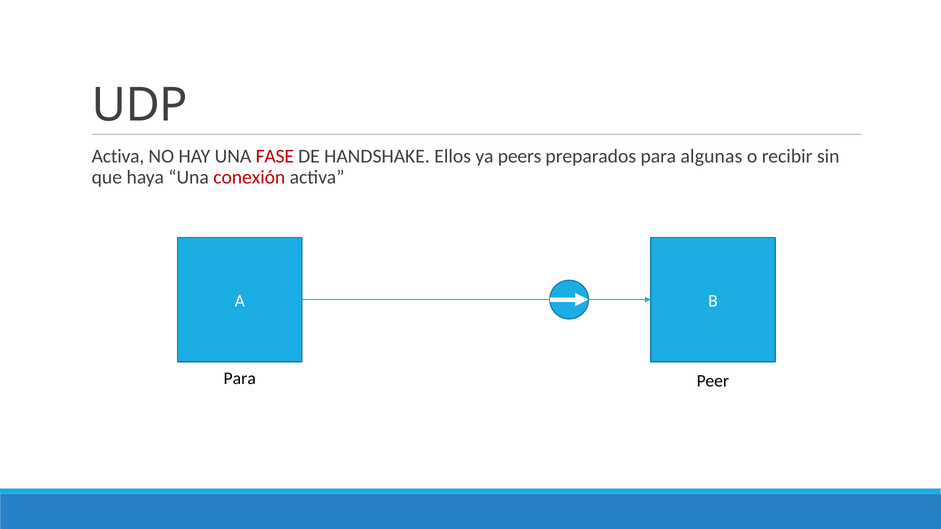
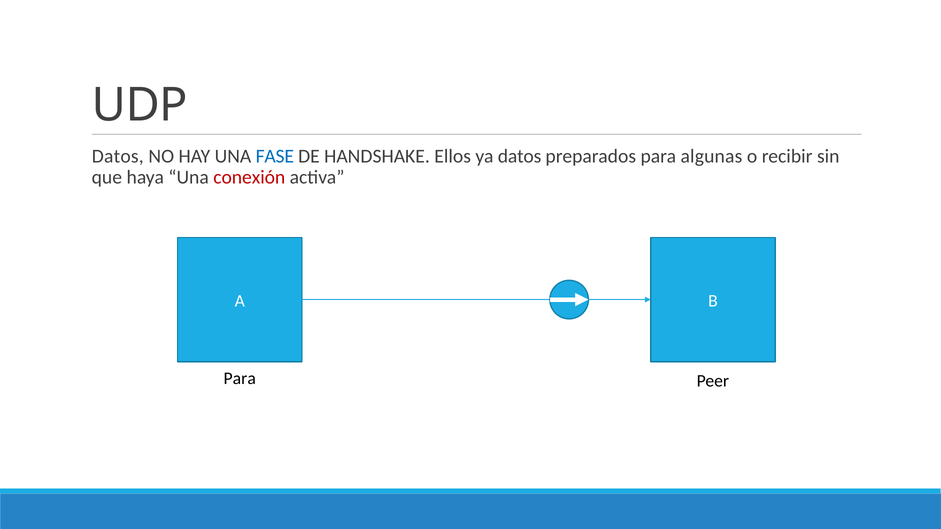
Activa: Activa -> Datos (118, 156)
FASE colour: red -> blue (275, 156)
ya peers: peers -> datos (520, 156)
